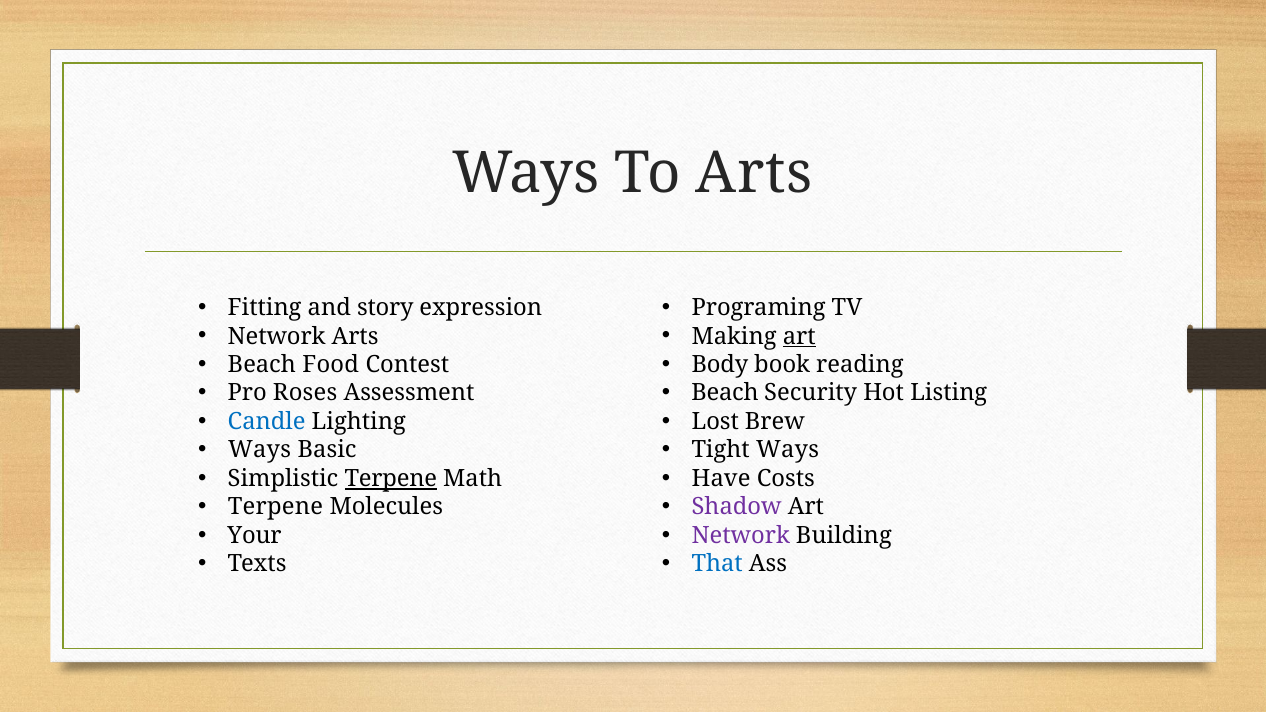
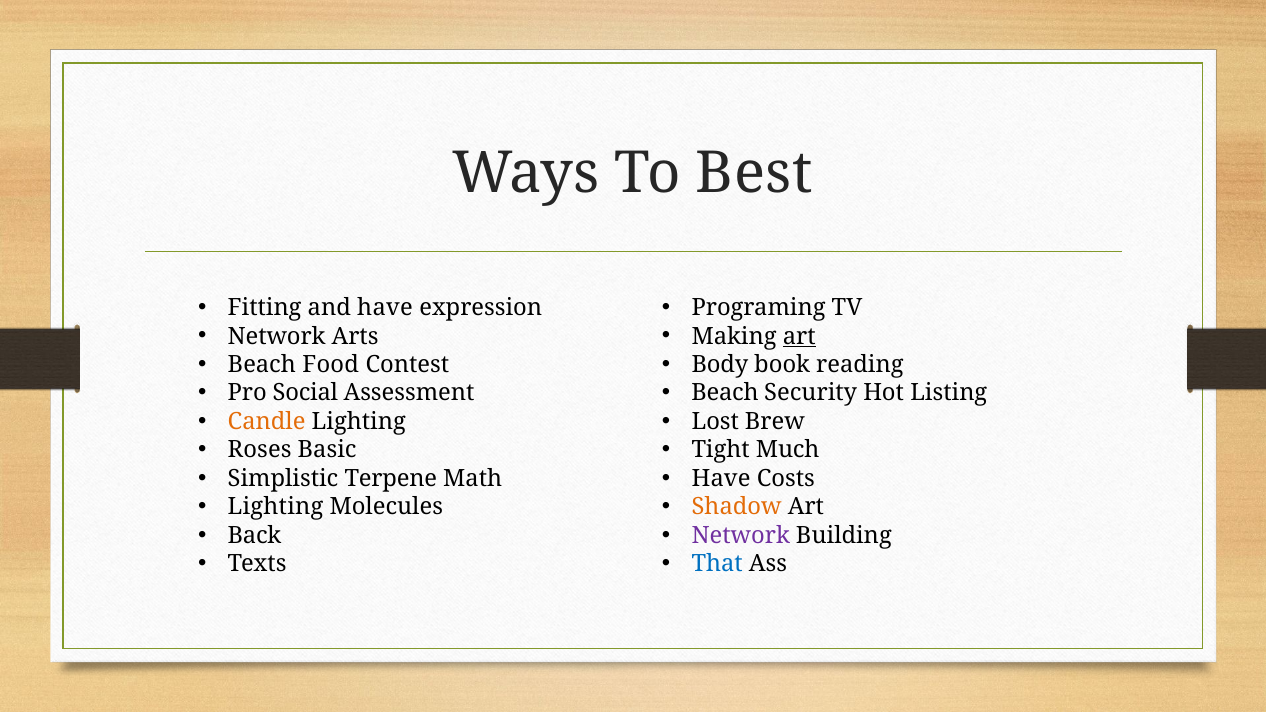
To Arts: Arts -> Best (754, 174)
and story: story -> have (385, 308)
Roses: Roses -> Social (305, 393)
Candle colour: blue -> orange (267, 422)
Ways: Ways -> Roses (260, 450)
Tight Ways: Ways -> Much (788, 450)
Terpene underline: present -> none (391, 479)
Terpene: Terpene -> Lighting (276, 507)
Shadow colour: purple -> orange (737, 507)
Your: Your -> Back (254, 536)
